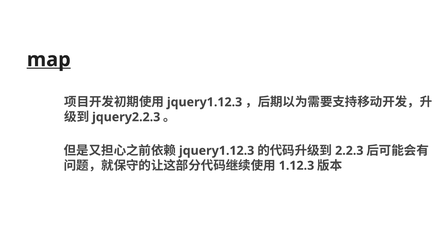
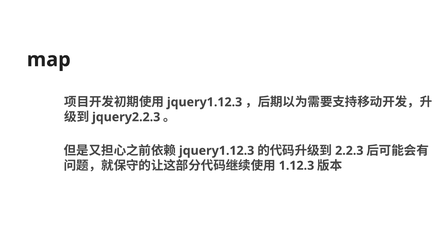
map underline: present -> none (49, 60)
